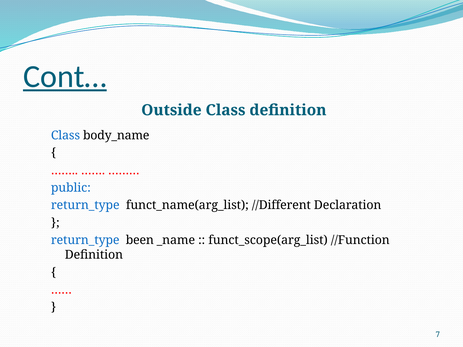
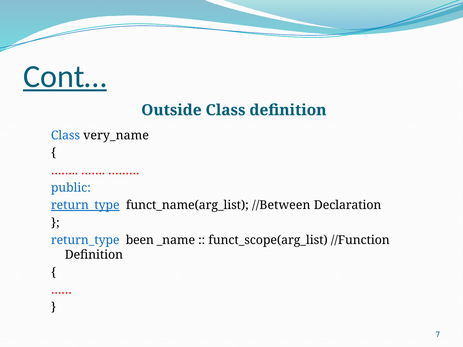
body_name: body_name -> very_name (116, 136)
return_type underline: none -> present (85, 205)
//Different: //Different -> //Between (281, 205)
